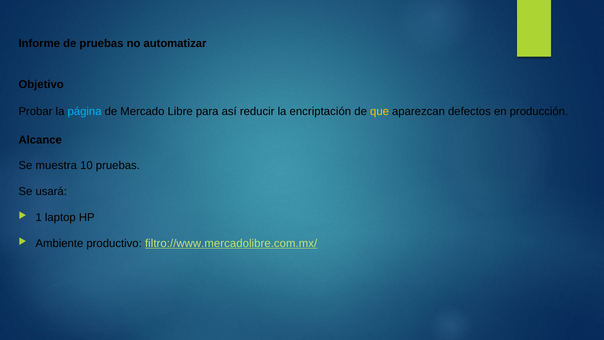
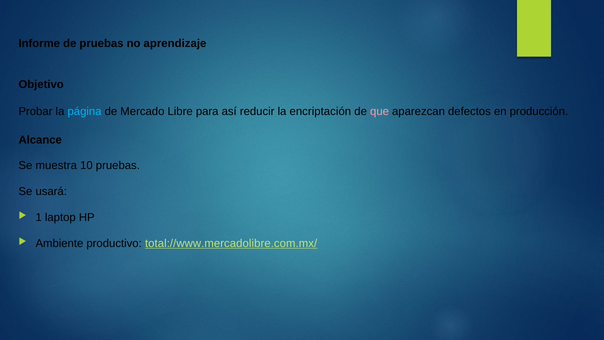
automatizar: automatizar -> aprendizaje (175, 43)
que colour: yellow -> pink (380, 111)
filtro://www.mercadolibre.com.mx/: filtro://www.mercadolibre.com.mx/ -> total://www.mercadolibre.com.mx/ (231, 243)
